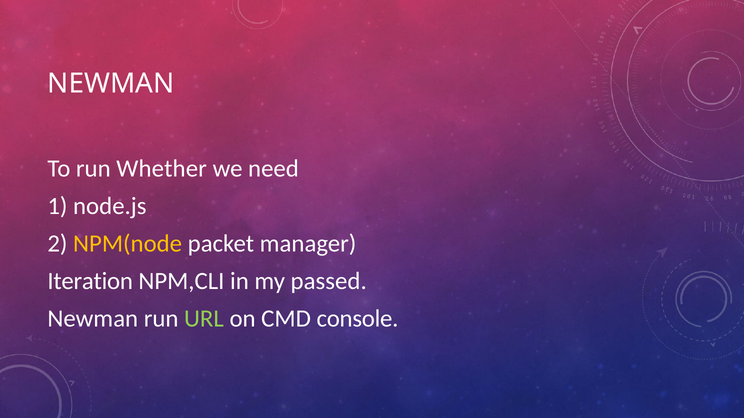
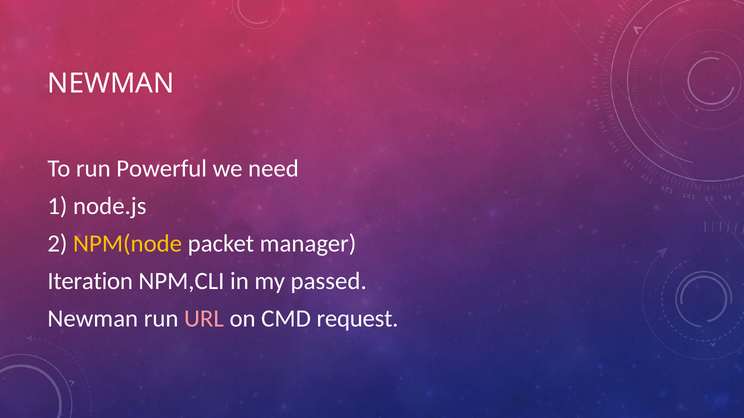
Whether: Whether -> Powerful (162, 169)
URL colour: light green -> pink (204, 319)
console: console -> request (357, 319)
